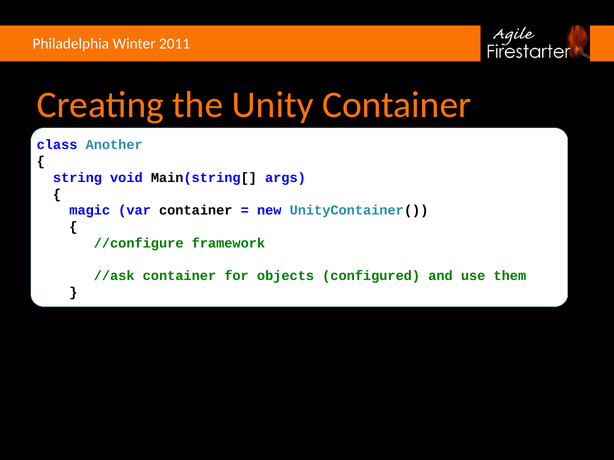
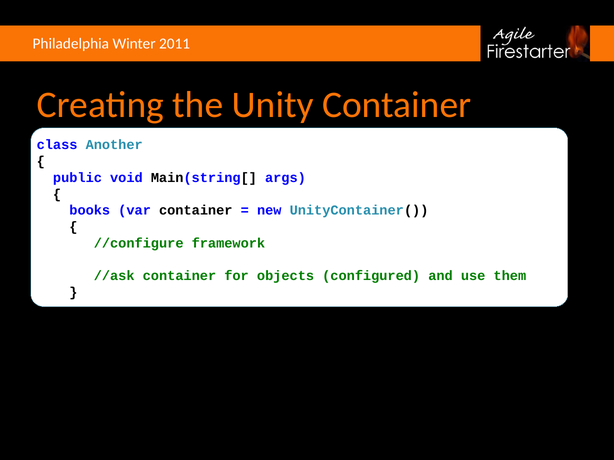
string: string -> public (77, 178)
magic: magic -> books (90, 211)
